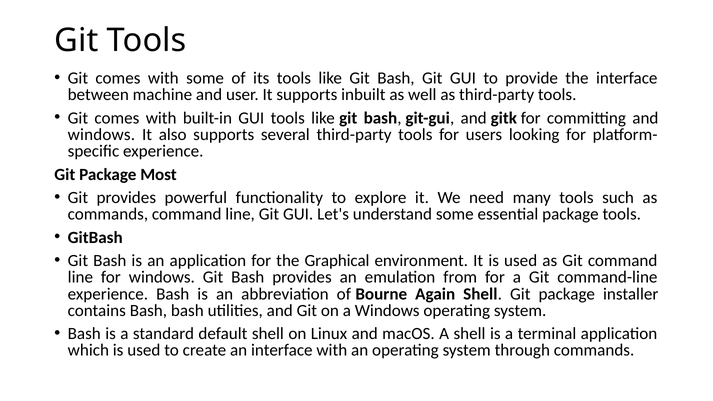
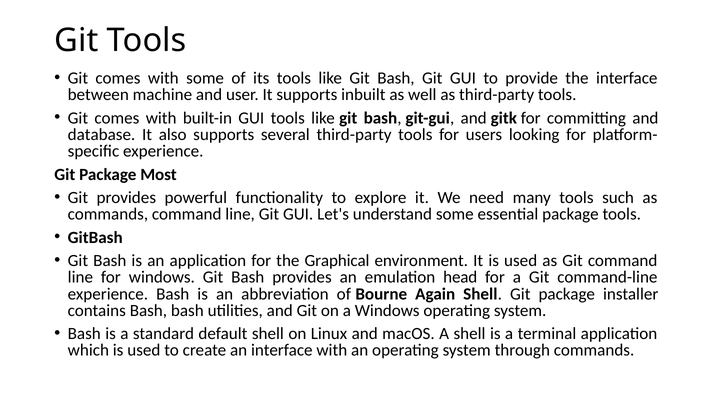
windows: windows -> database (102, 135)
from: from -> head (460, 277)
